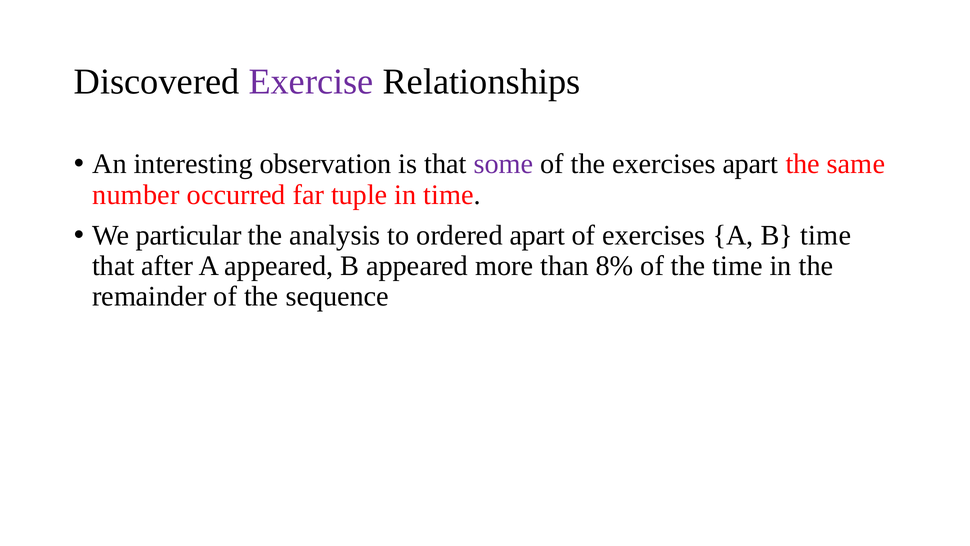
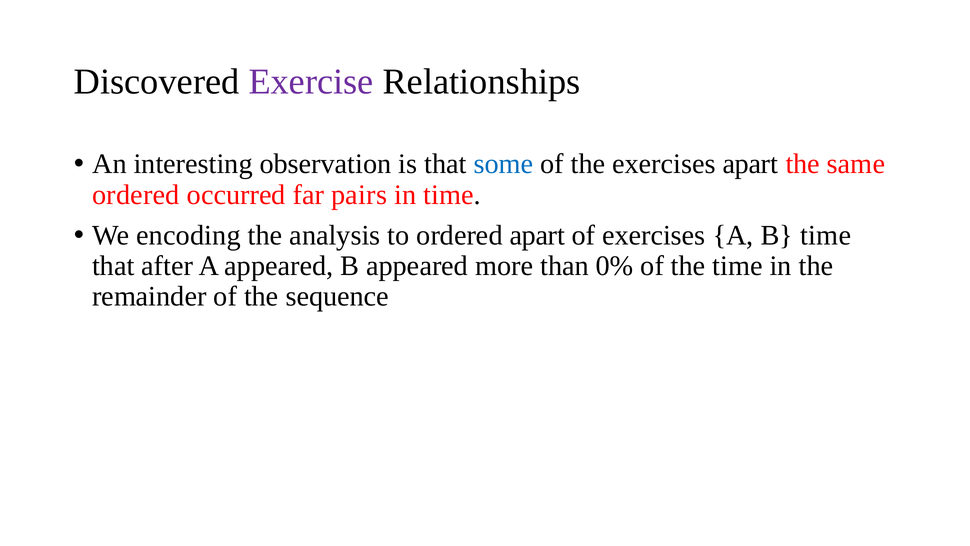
some colour: purple -> blue (503, 164)
number: number -> ordered (136, 195)
tuple: tuple -> pairs (359, 195)
particular: particular -> encoding (188, 235)
8%: 8% -> 0% (615, 266)
